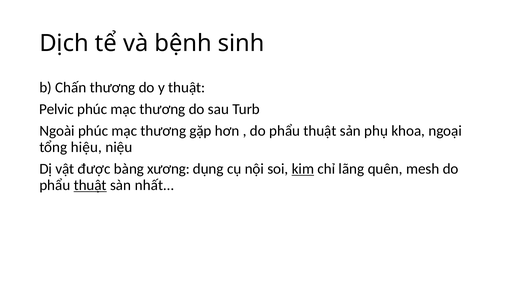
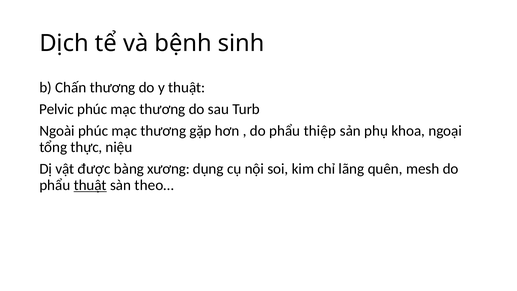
thuật: thuật -> thiệp (320, 131)
hiệu: hiệu -> thực (86, 147)
kim underline: present -> none (303, 169)
nhất…: nhất… -> theo… (154, 185)
